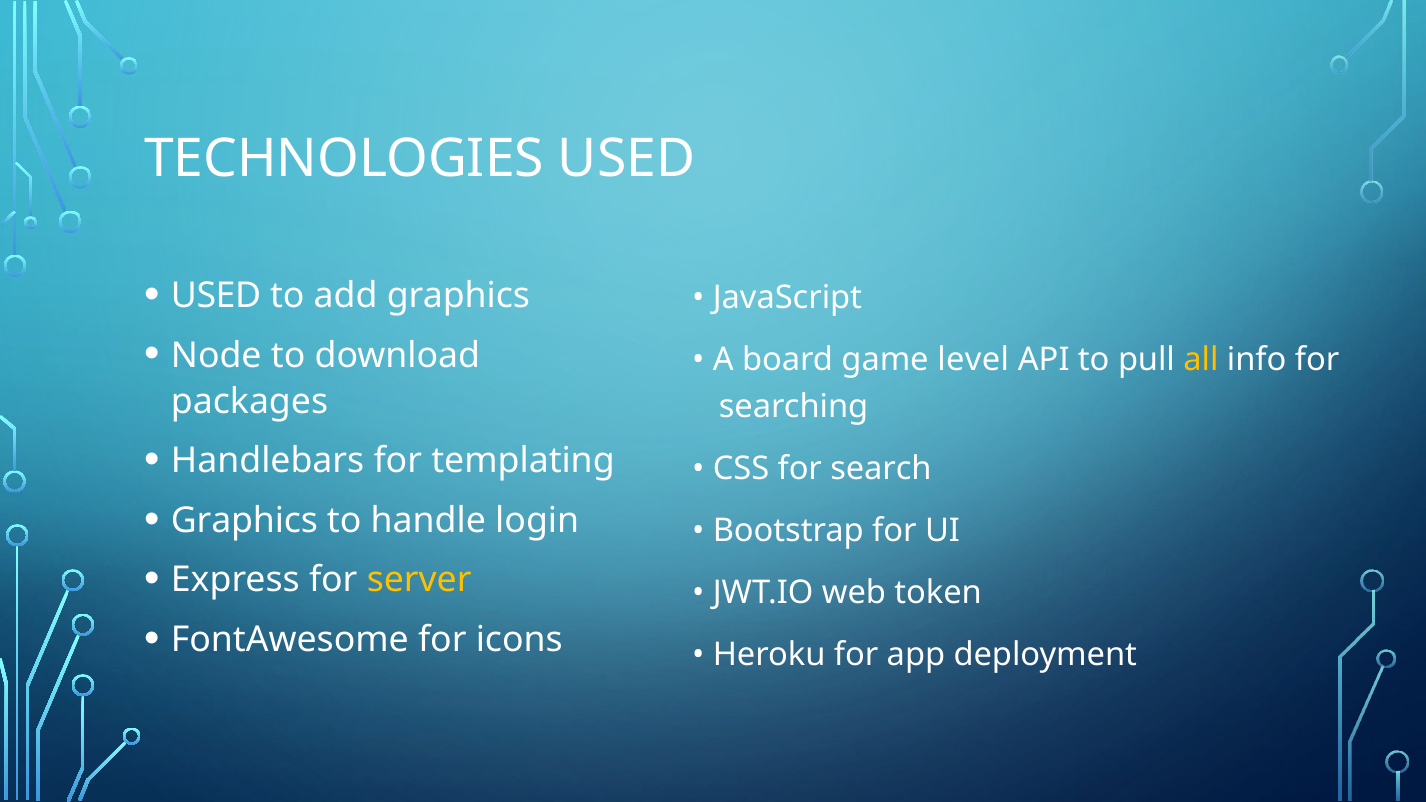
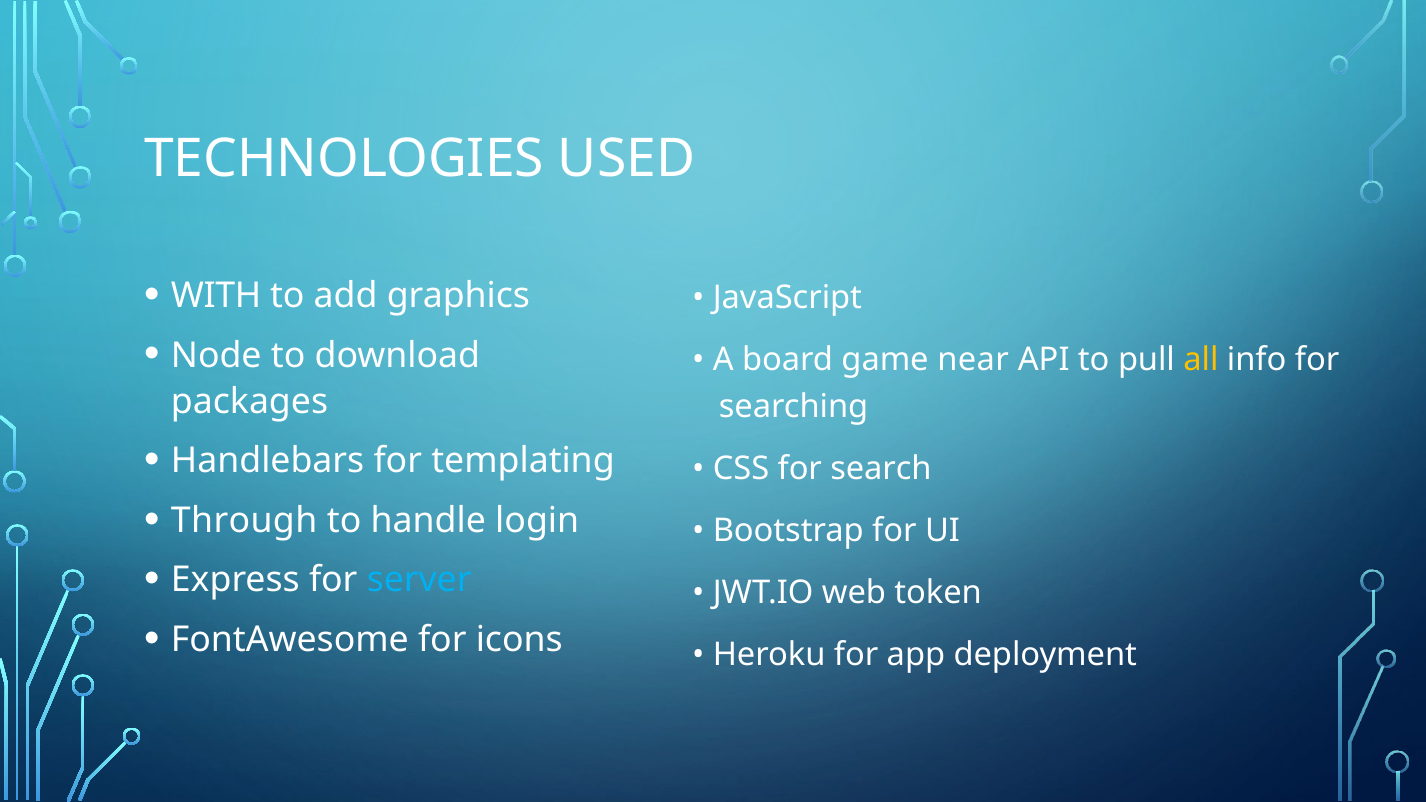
USED: USED -> WITH (216, 296)
level: level -> near (973, 360)
Graphics: Graphics -> Through (244, 521)
server colour: yellow -> light blue (419, 580)
